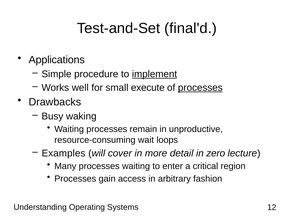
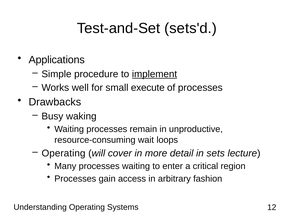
final'd: final'd -> sets'd (191, 28)
processes underline: present -> none (200, 88)
Examples: Examples -> Operating (64, 154)
zero: zero -> sets (216, 154)
